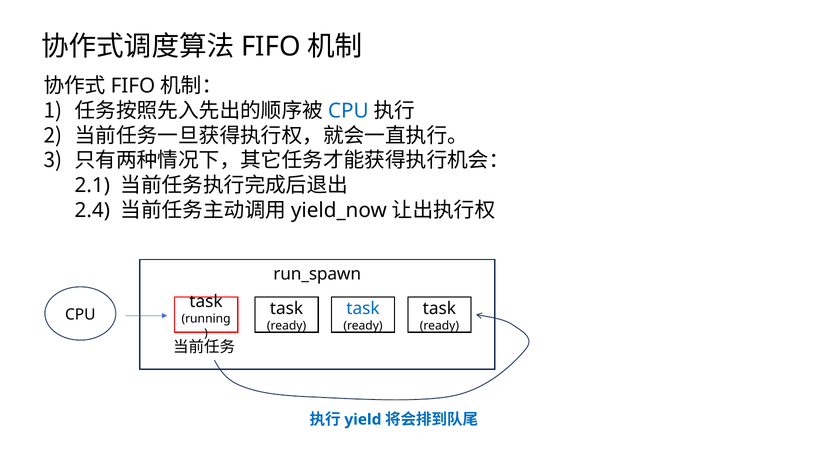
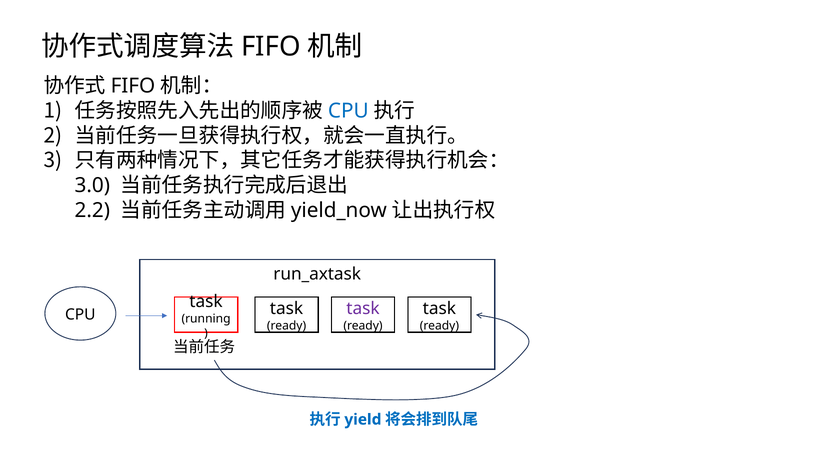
2.1: 2.1 -> 3.0 (92, 185)
2.4: 2.4 -> 2.2 (92, 210)
run_spawn: run_spawn -> run_axtask (317, 274)
task colour: blue -> purple (363, 308)
